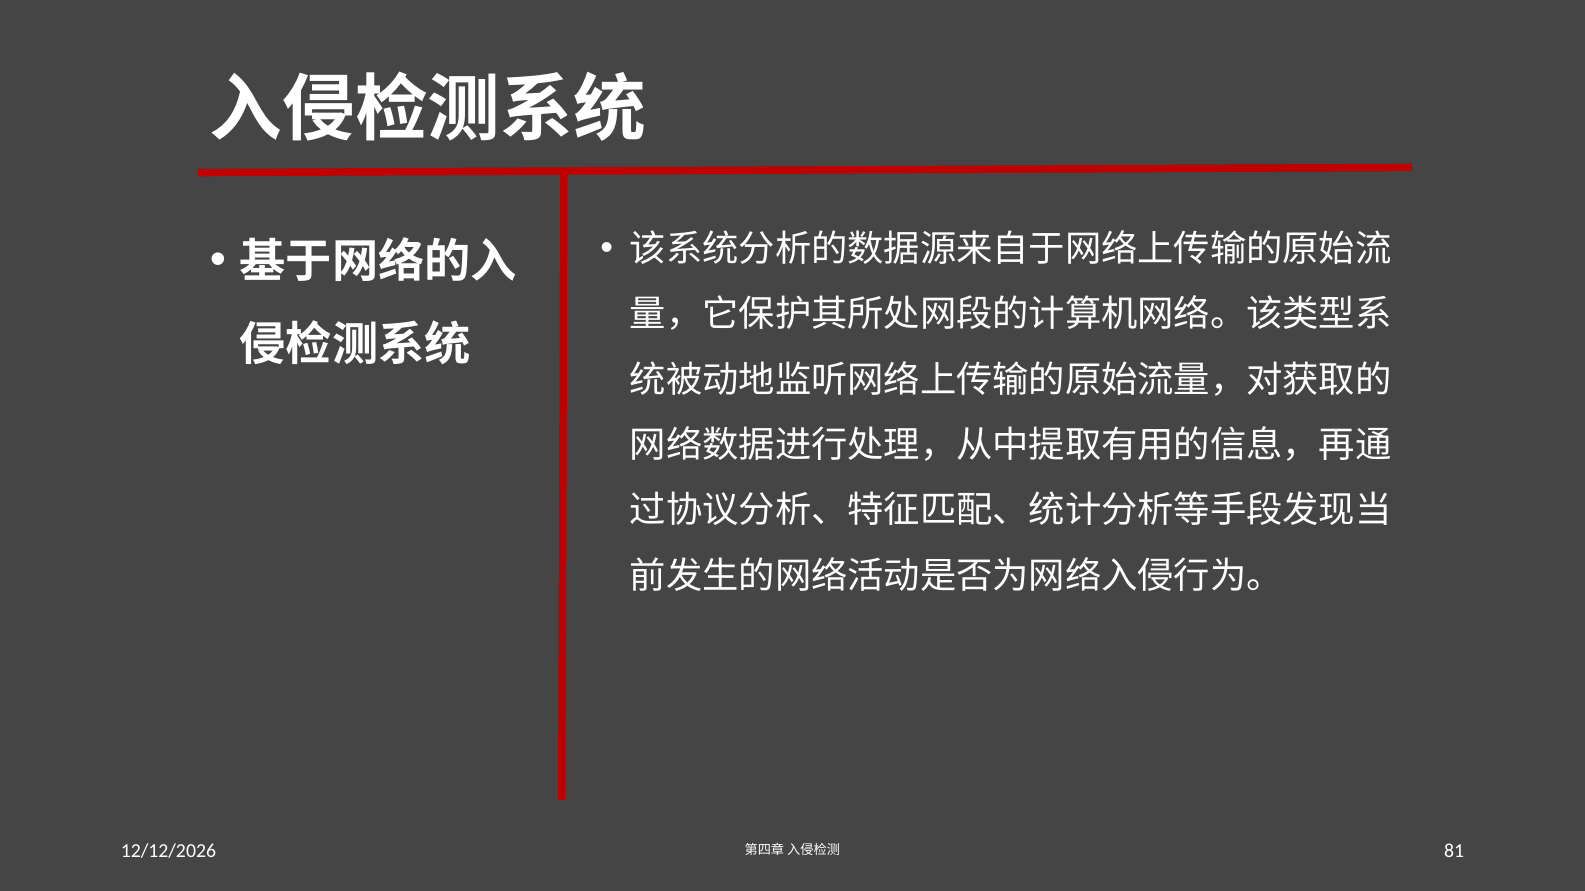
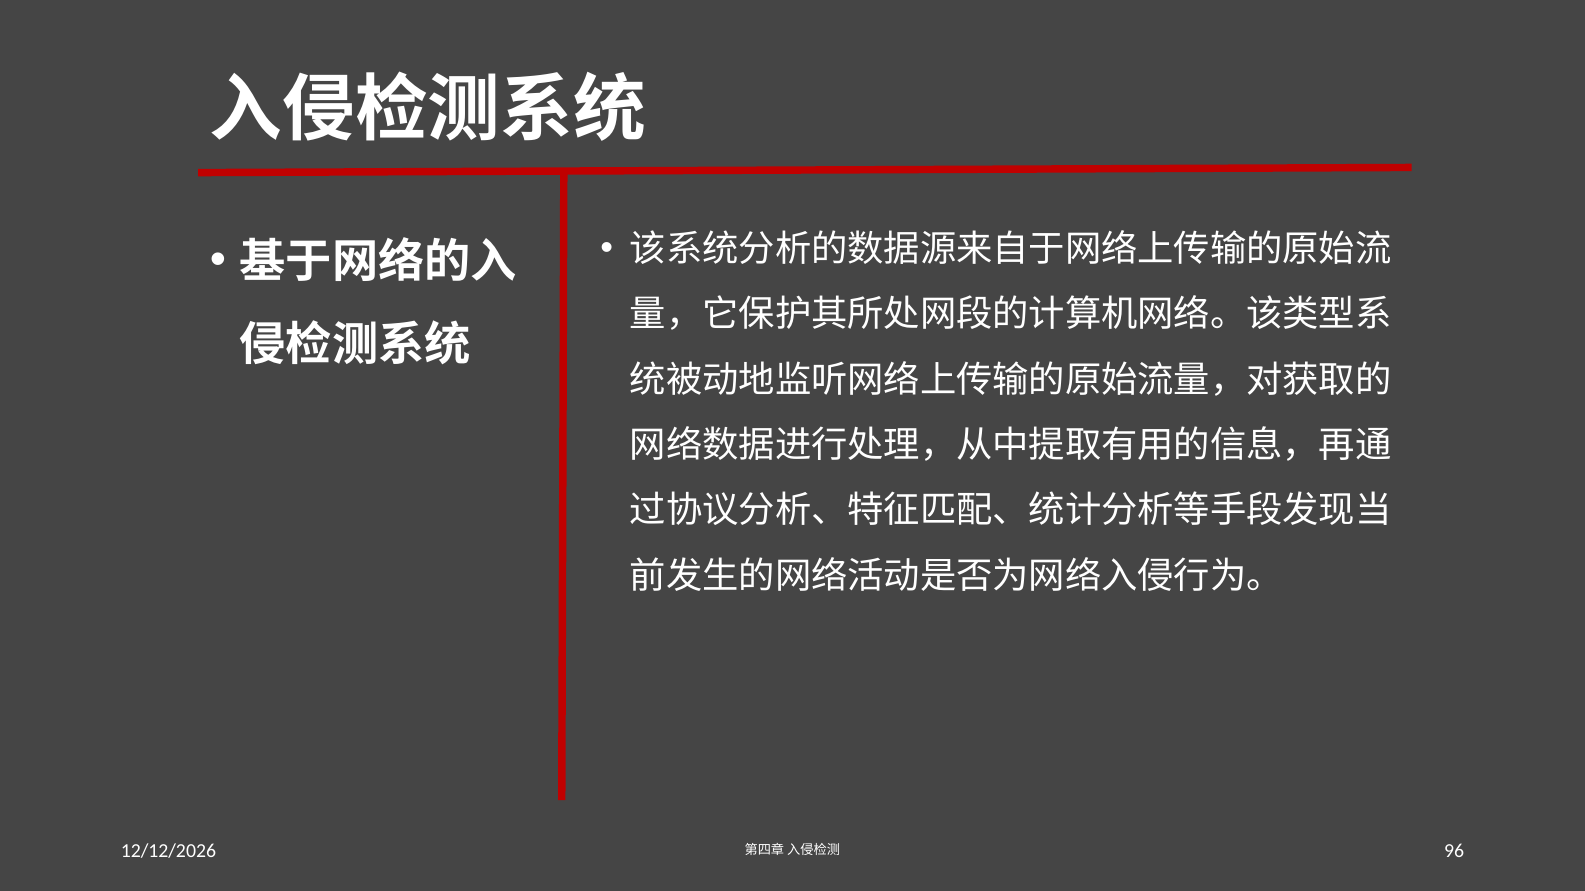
81: 81 -> 96 (1454, 851)
